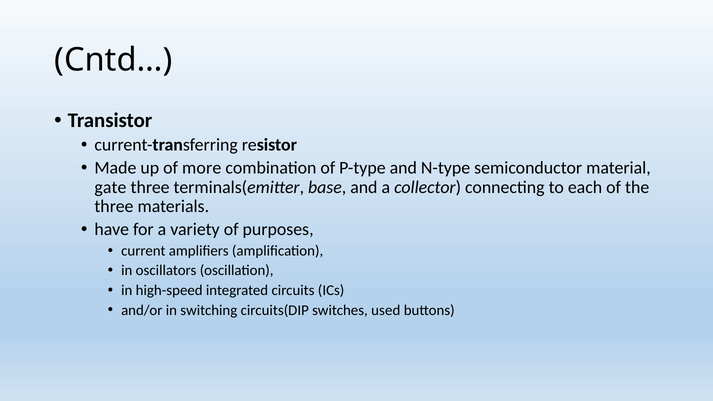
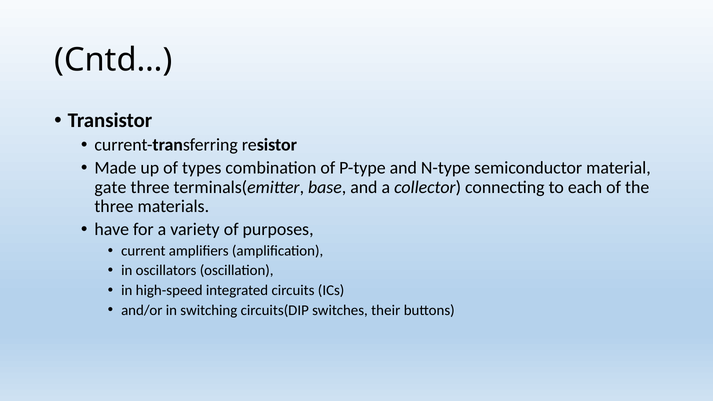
more: more -> types (202, 168)
used: used -> their (386, 310)
